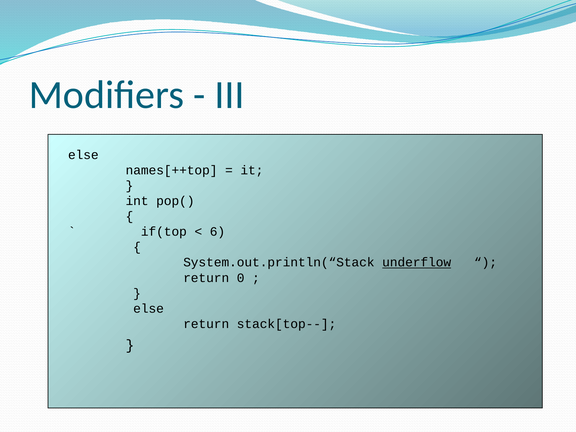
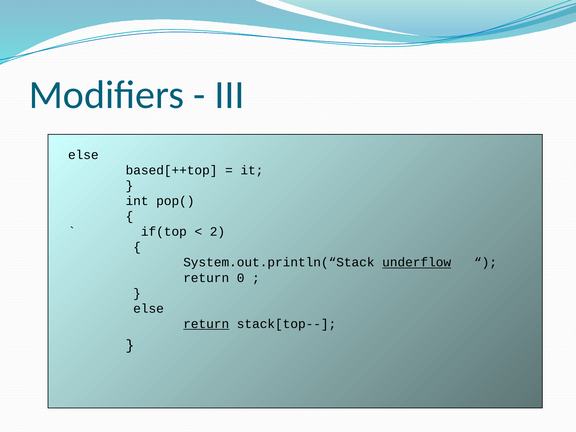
names[++top: names[++top -> based[++top (172, 170)
6: 6 -> 2 (217, 232)
return underline: none -> present (206, 324)
